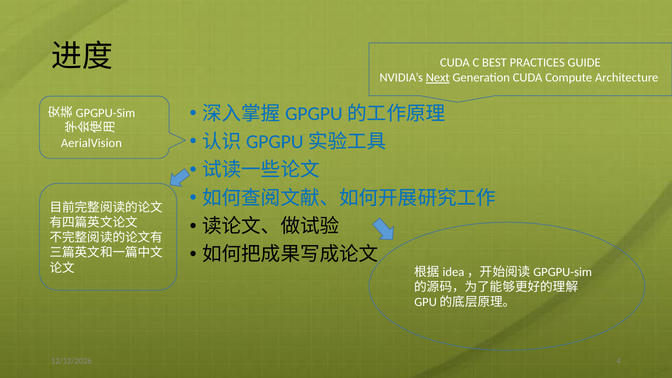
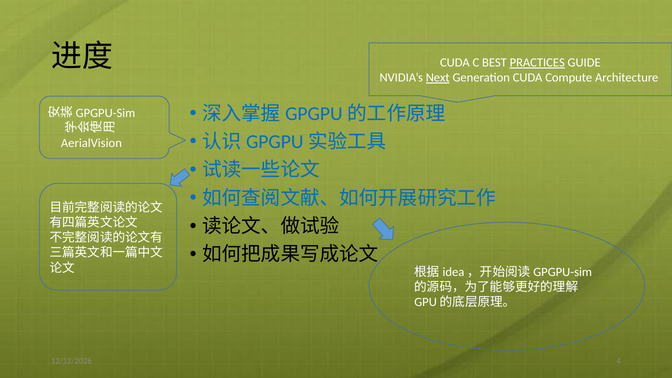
PRACTICES underline: none -> present (537, 63)
